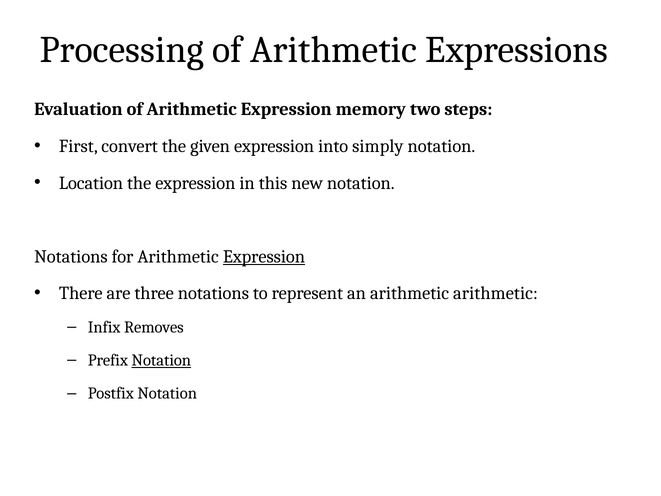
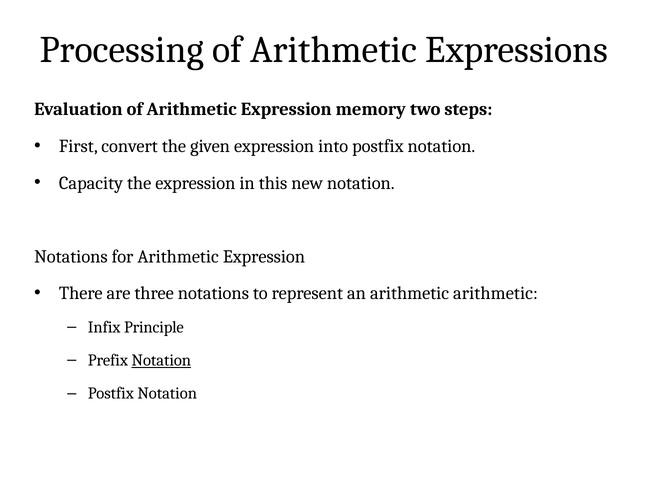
into simply: simply -> postfix (378, 146)
Location: Location -> Capacity (91, 183)
Expression underline: present -> none (264, 256)
Removes: Removes -> Principle (154, 327)
